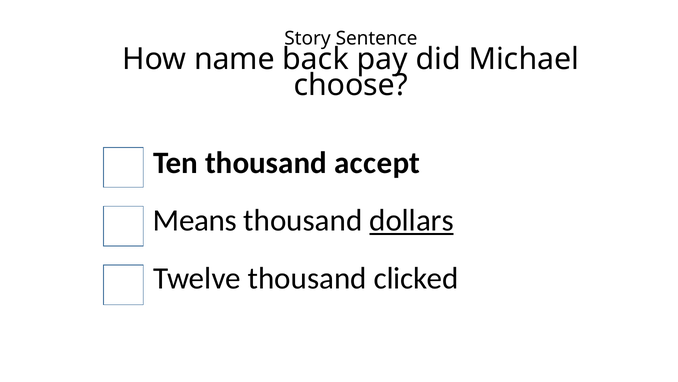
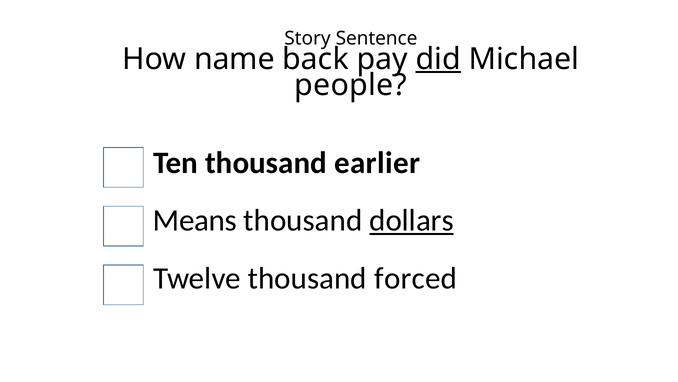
did underline: none -> present (438, 59)
choose: choose -> people (351, 85)
accept: accept -> earlier (377, 163)
clicked: clicked -> forced (416, 278)
